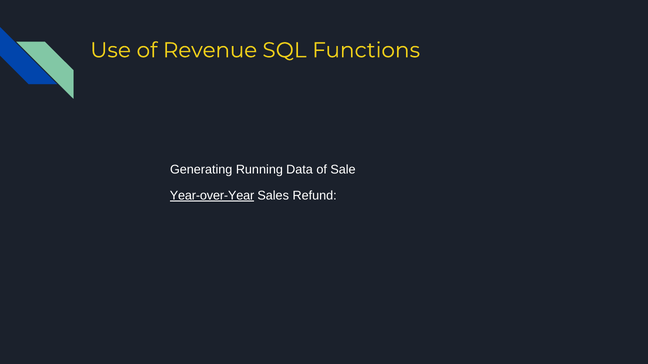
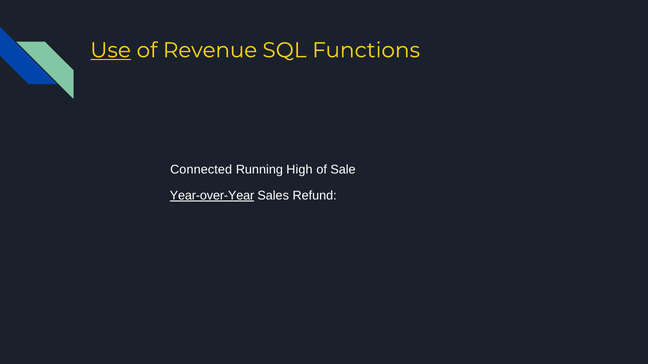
Use underline: none -> present (111, 50)
Generating: Generating -> Connected (201, 170)
Data: Data -> High (299, 170)
